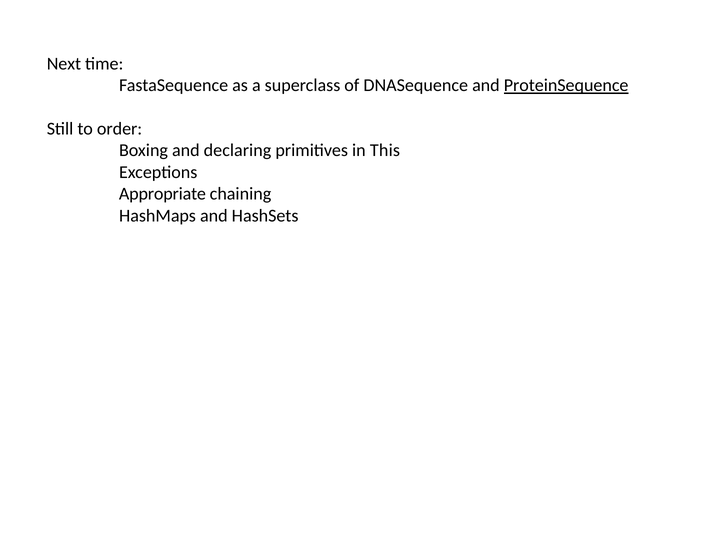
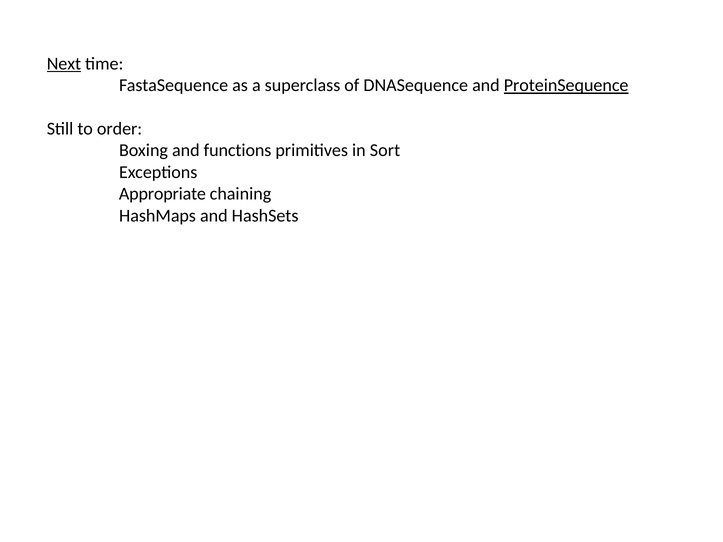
Next underline: none -> present (64, 64)
declaring: declaring -> functions (238, 151)
This: This -> Sort (385, 151)
